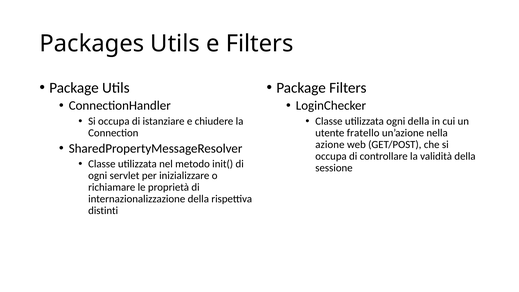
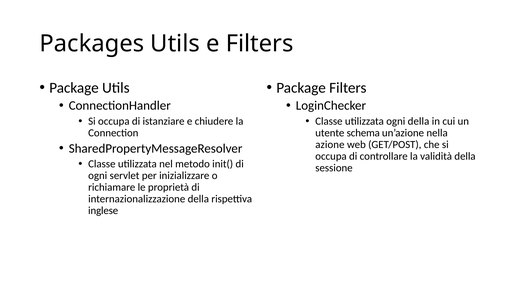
fratello: fratello -> schema (363, 133)
distinti: distinti -> inglese (103, 211)
